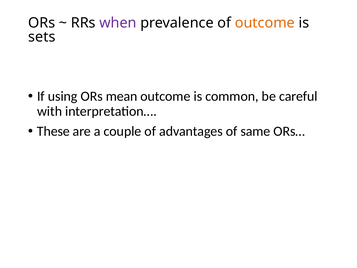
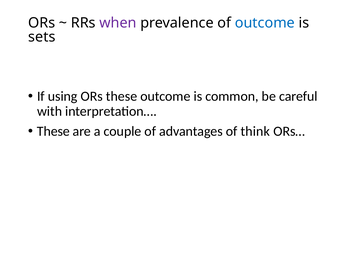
outcome colour: orange -> blue (265, 23)
ORs mean: mean -> these (122, 96)
same: same -> think (255, 131)
